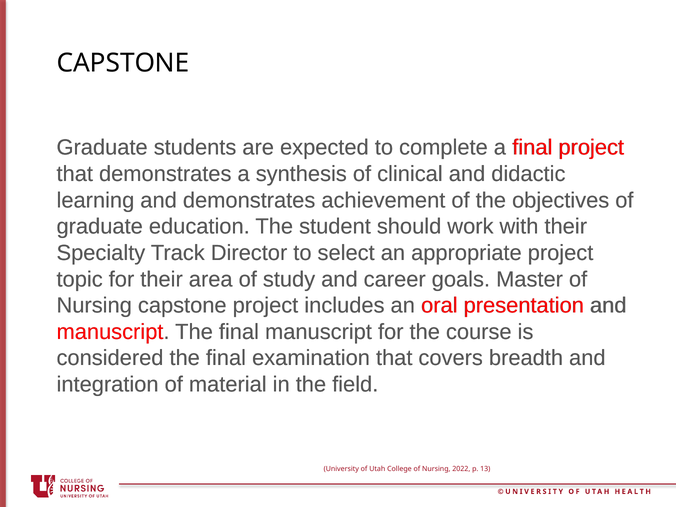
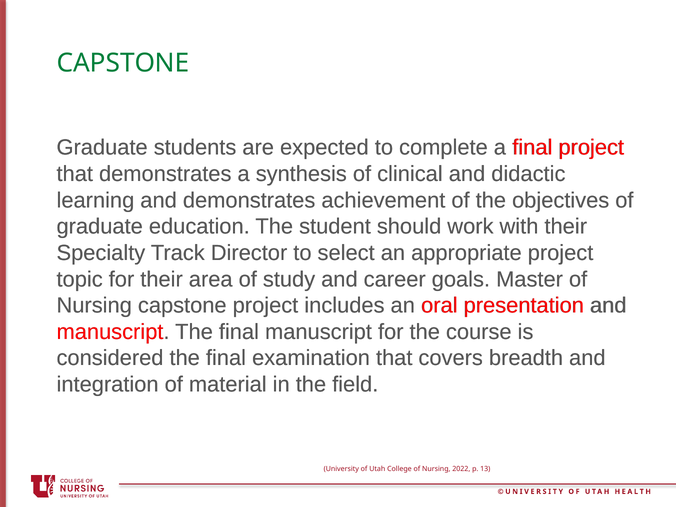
CAPSTONE colour: black -> green (123, 63)
